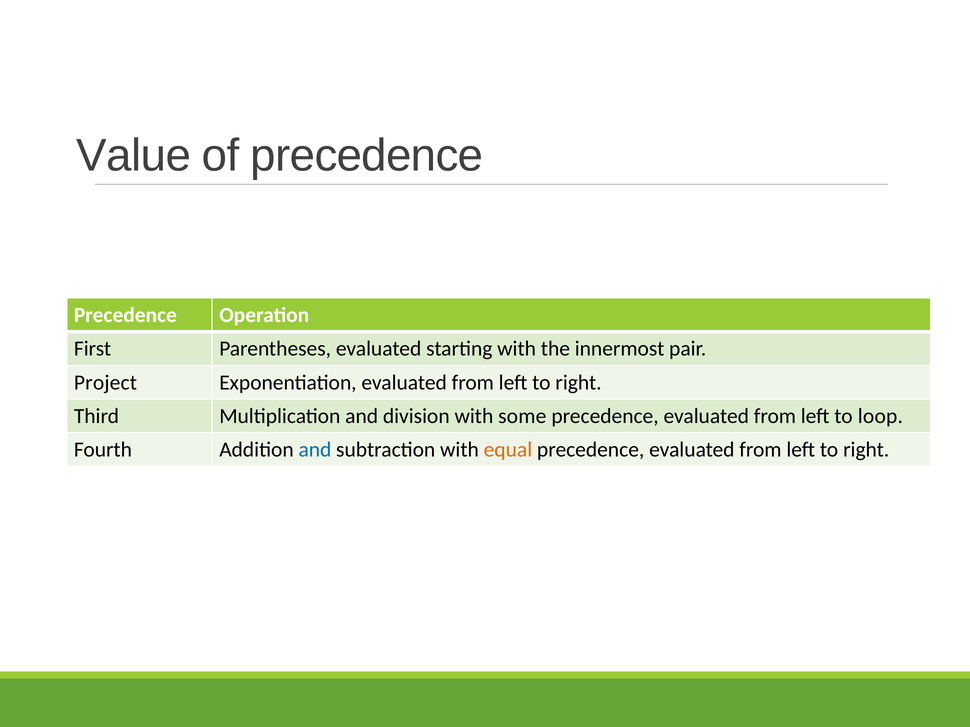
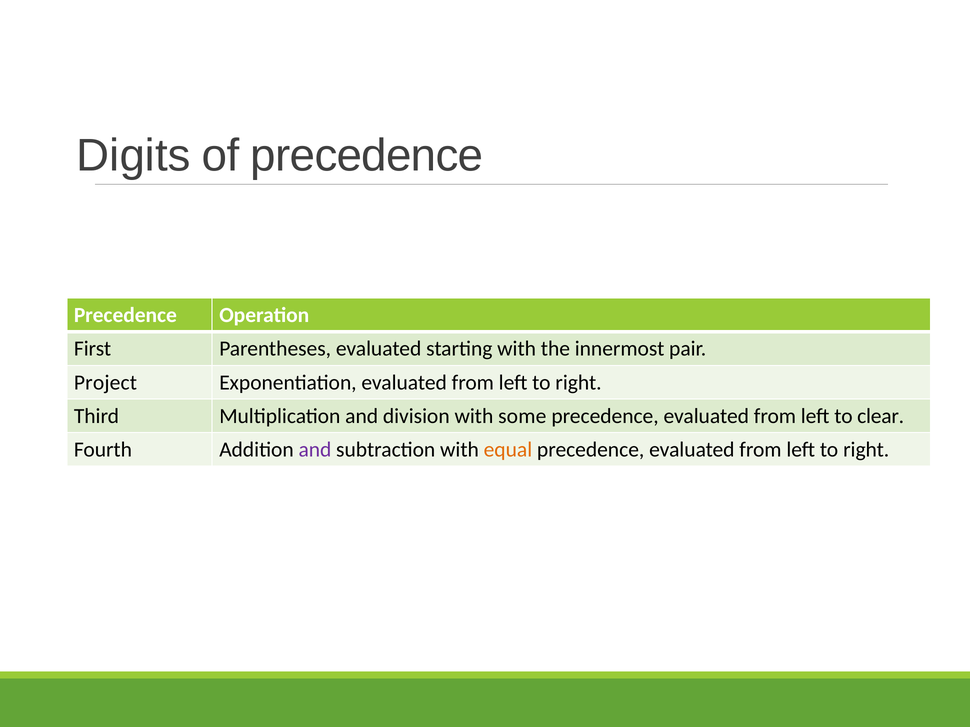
Value: Value -> Digits (133, 156)
loop: loop -> clear (881, 416)
and colour: blue -> purple (315, 450)
